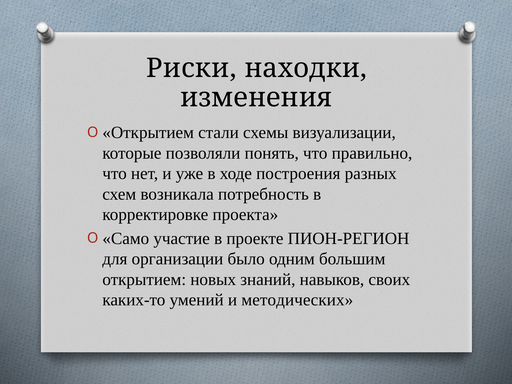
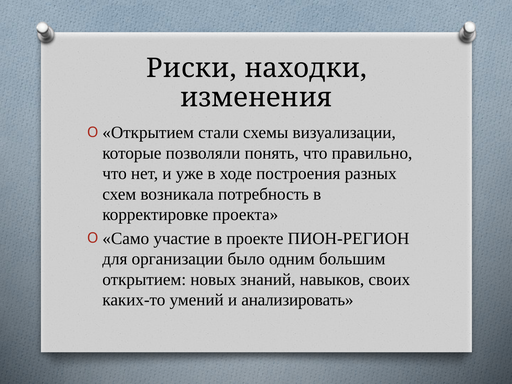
методических: методических -> анализировать (297, 300)
